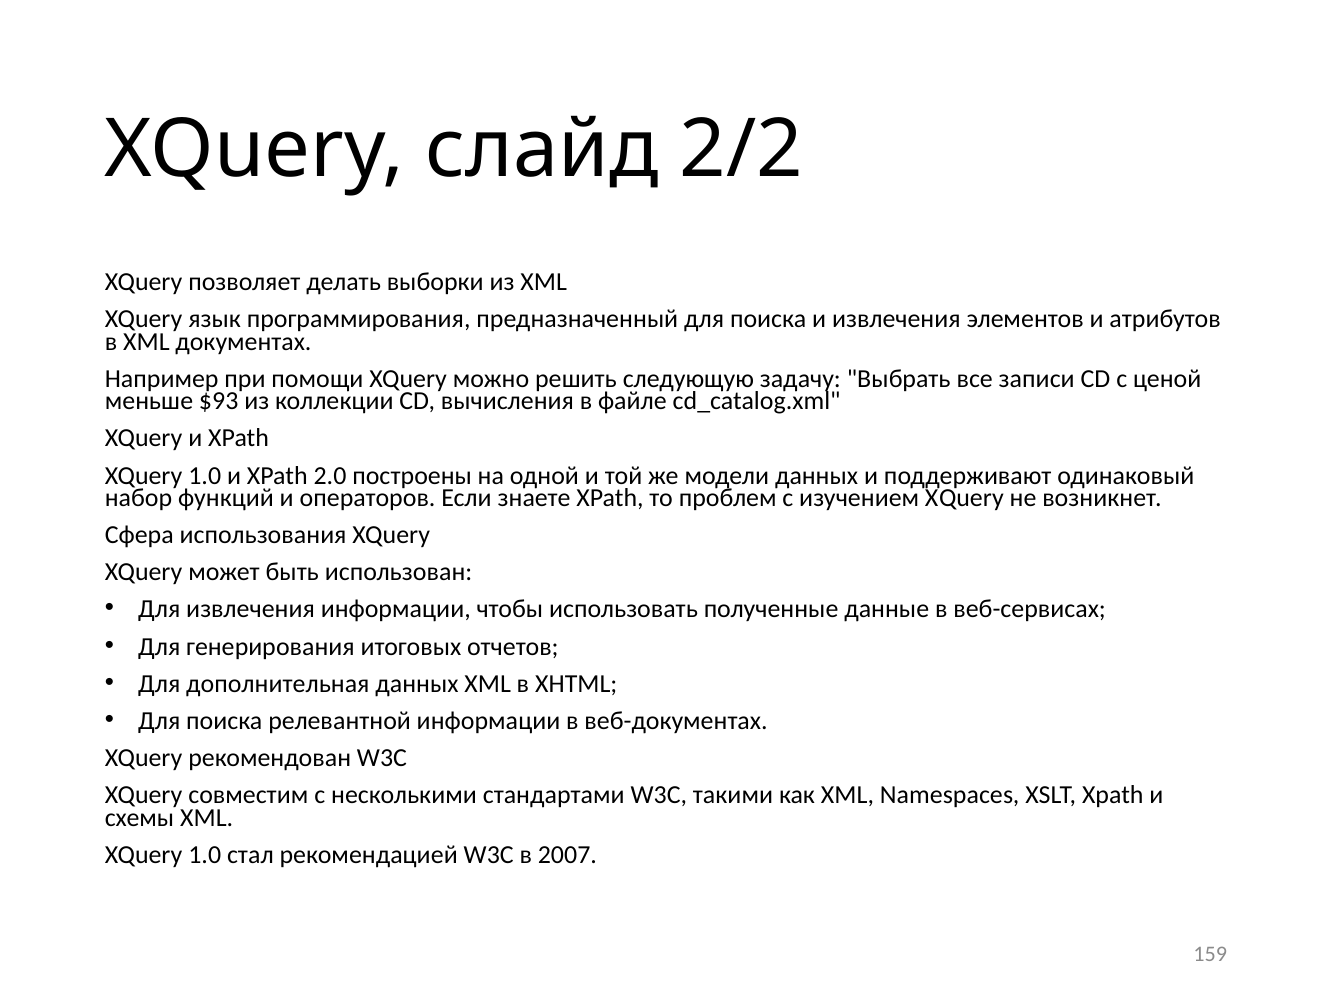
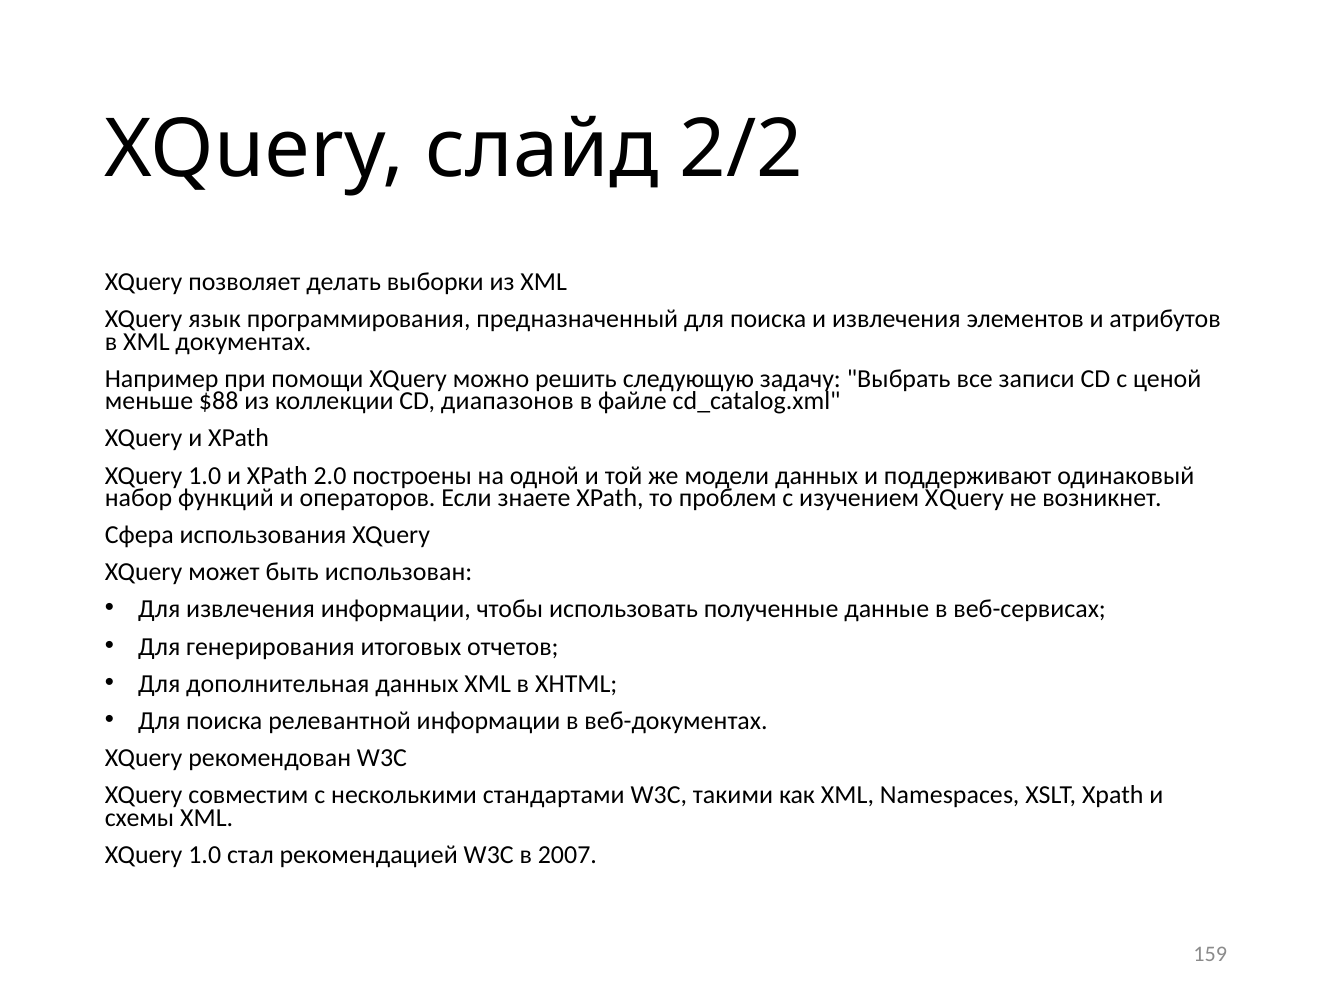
$93: $93 -> $88 (219, 401)
вычисления: вычисления -> диапазонов (507, 401)
